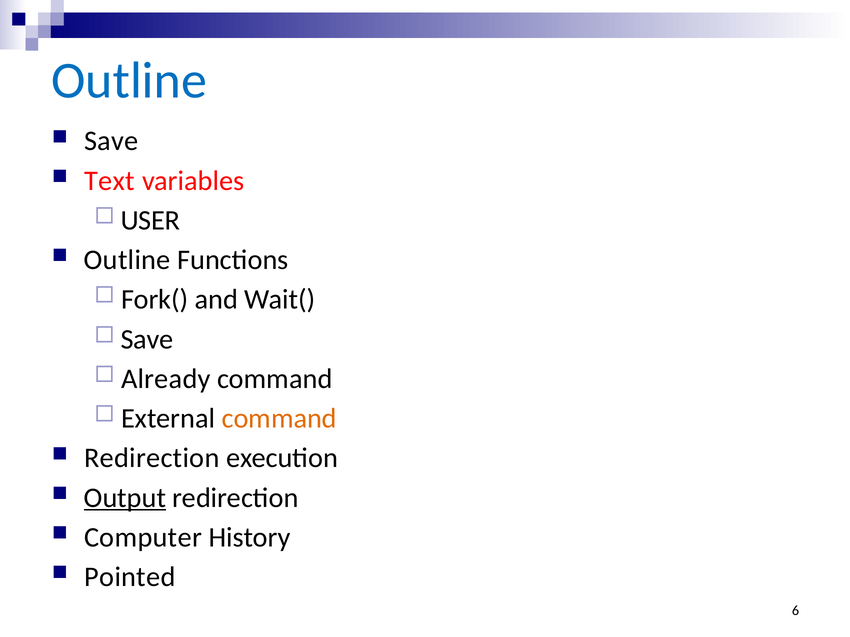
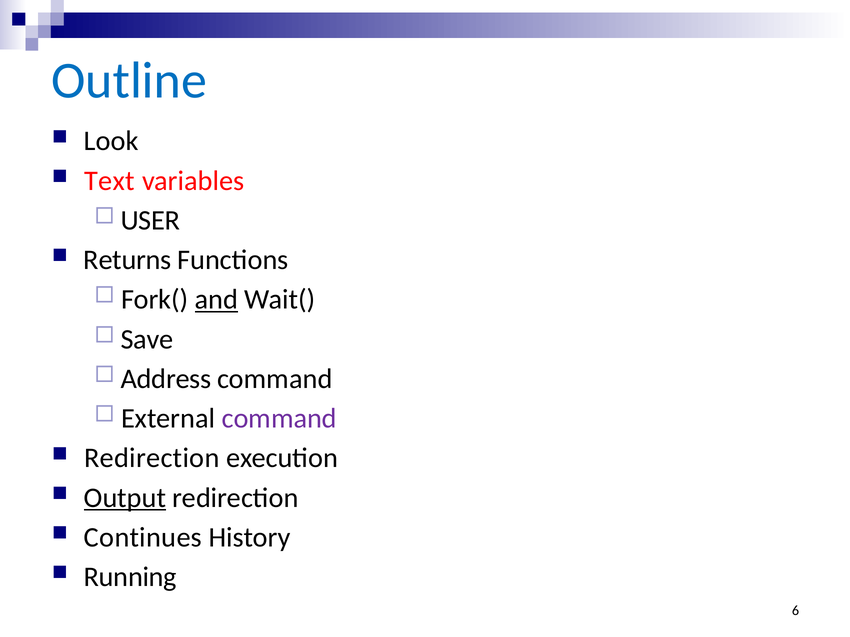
Save: Save -> Look (111, 141)
Outline: Outline -> Returns (127, 260)
and underline: none -> present (216, 300)
Already: Already -> Address (166, 379)
command colour: orange -> purple (279, 419)
Computer: Computer -> Continues (143, 538)
Pointed: Pointed -> Running (130, 577)
